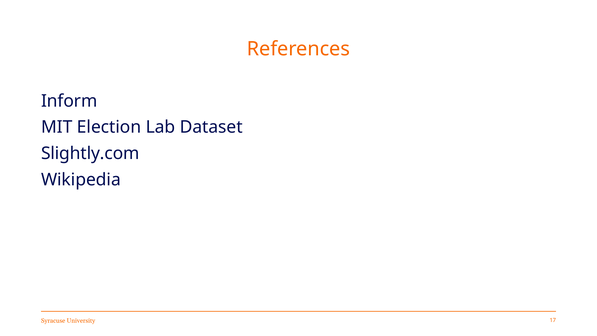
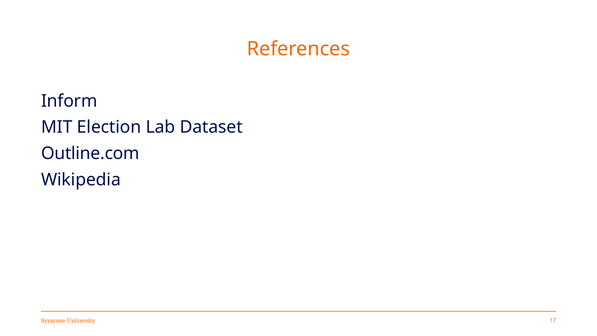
Slightly.com: Slightly.com -> Outline.com (90, 153)
